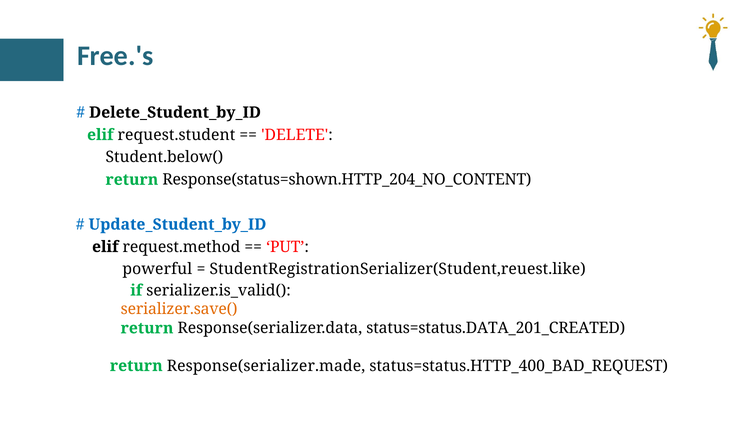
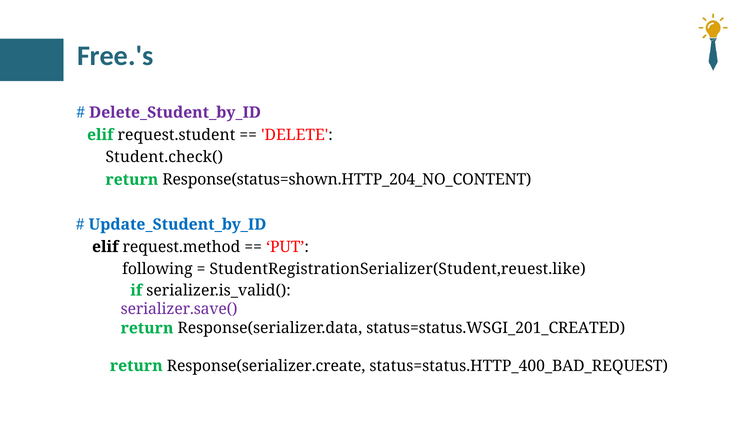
Delete_Student_by_ID colour: black -> purple (175, 112)
Student.below(: Student.below( -> Student.check( (164, 157)
powerful: powerful -> following (157, 269)
serializer.save( colour: orange -> purple (179, 309)
status=status.DATA_201_CREATED: status=status.DATA_201_CREATED -> status=status.WSGI_201_CREATED (496, 328)
Response(serializer.made: Response(serializer.made -> Response(serializer.create (266, 365)
